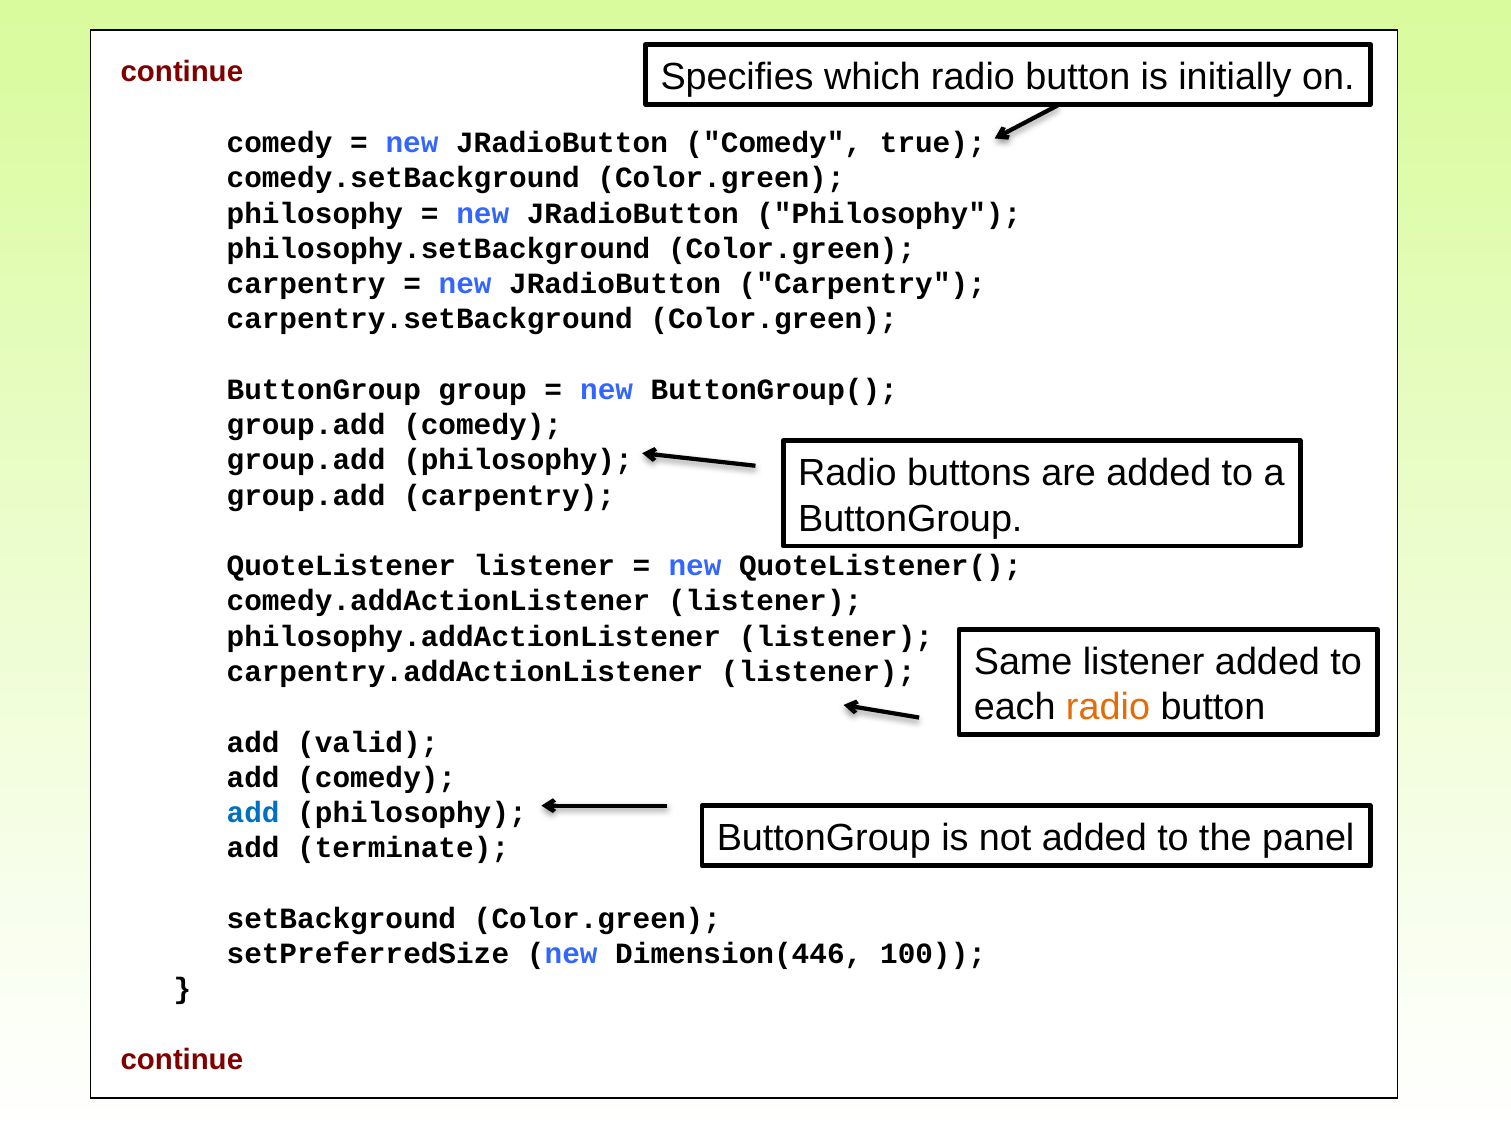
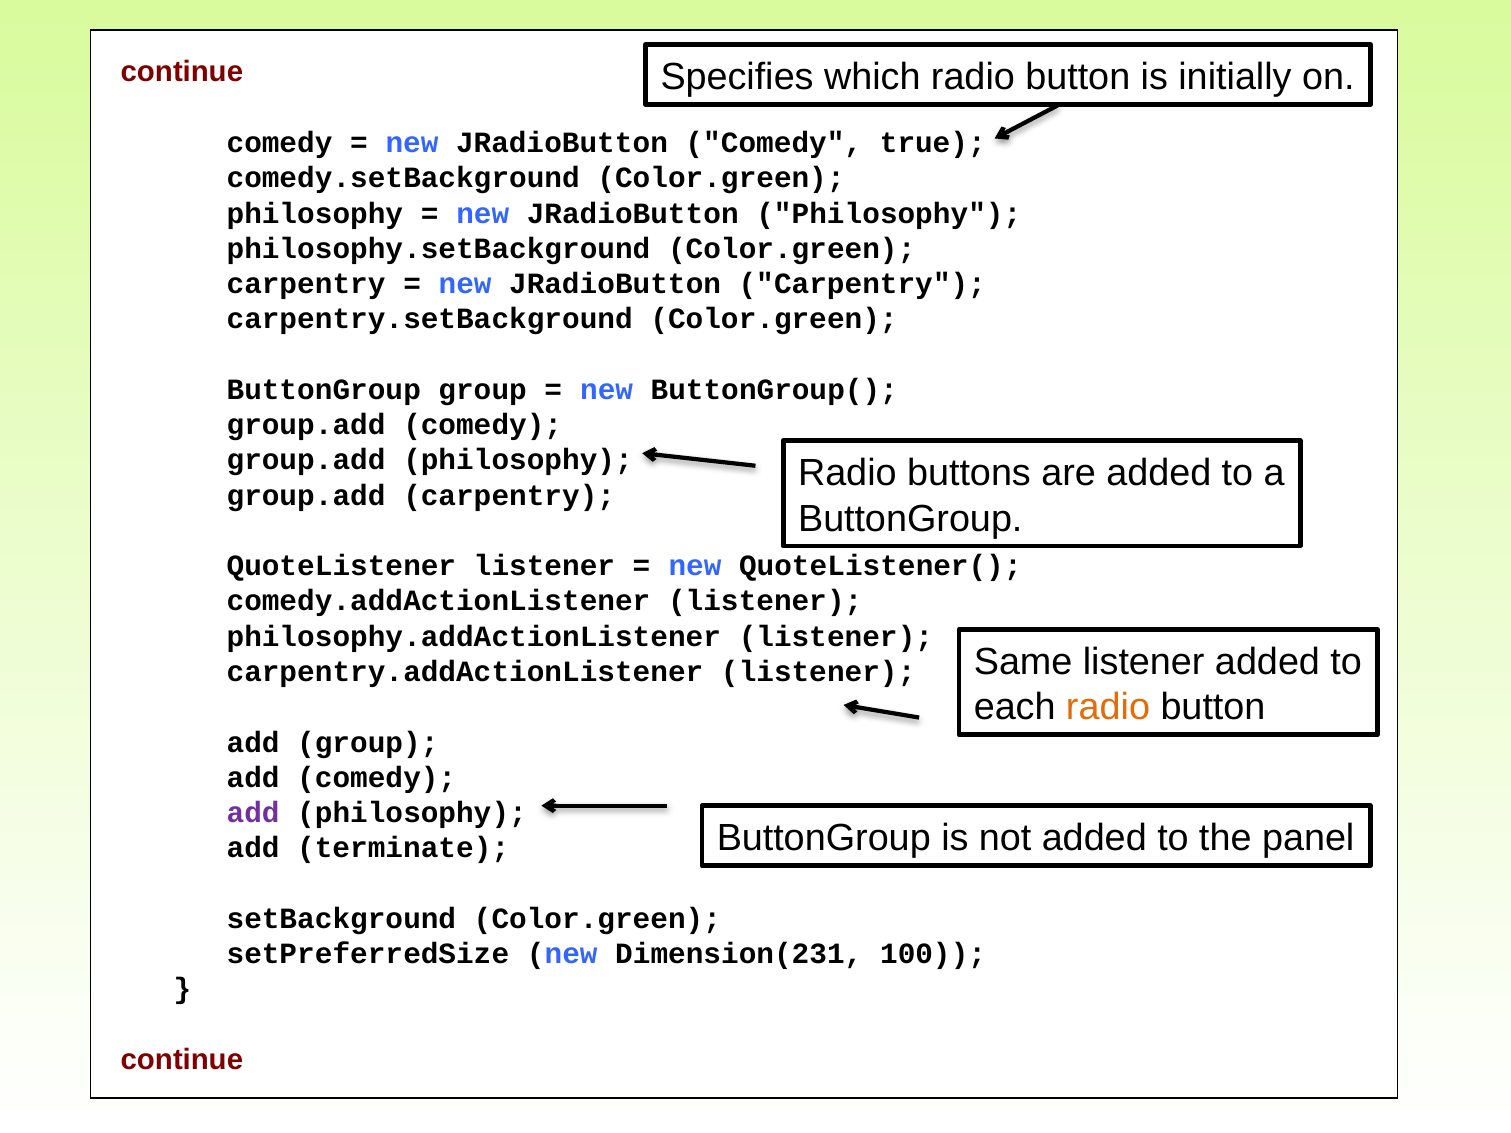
add valid: valid -> group (368, 743)
add colour: blue -> purple (253, 813)
Dimension(446: Dimension(446 -> Dimension(231 (739, 954)
